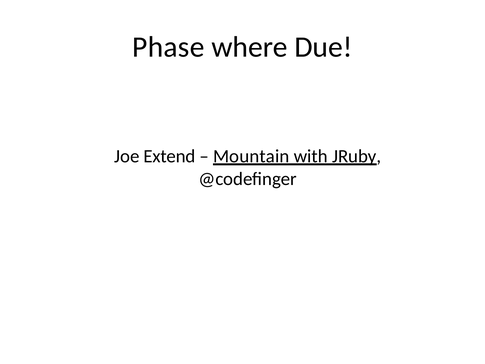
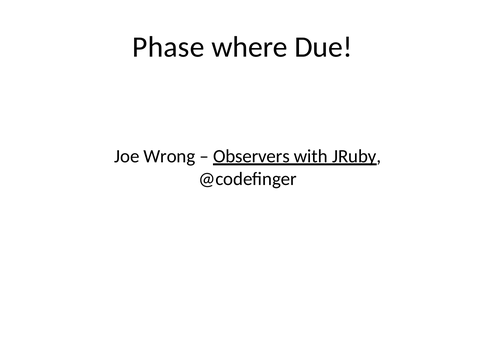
Extend: Extend -> Wrong (169, 156)
Mountain: Mountain -> Observers (251, 156)
